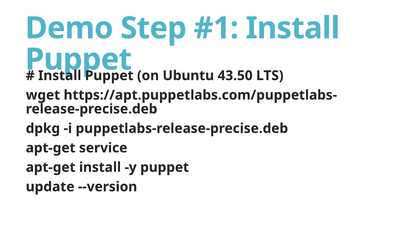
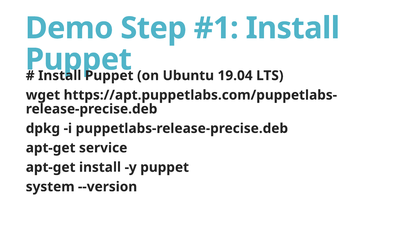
43.50: 43.50 -> 19.04 (235, 76)
update: update -> system (50, 187)
